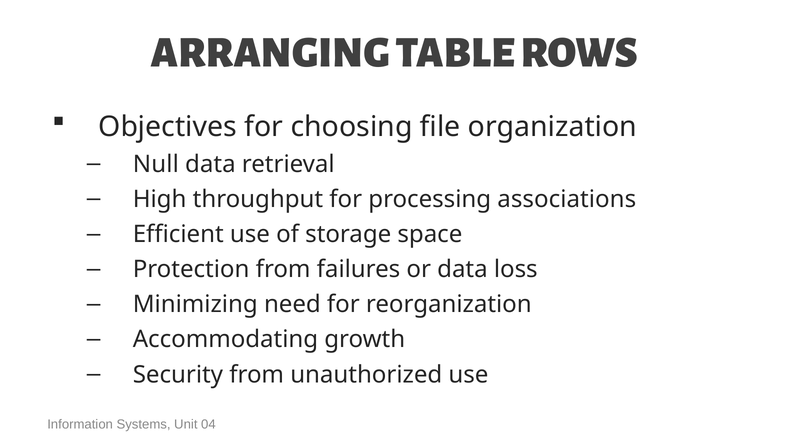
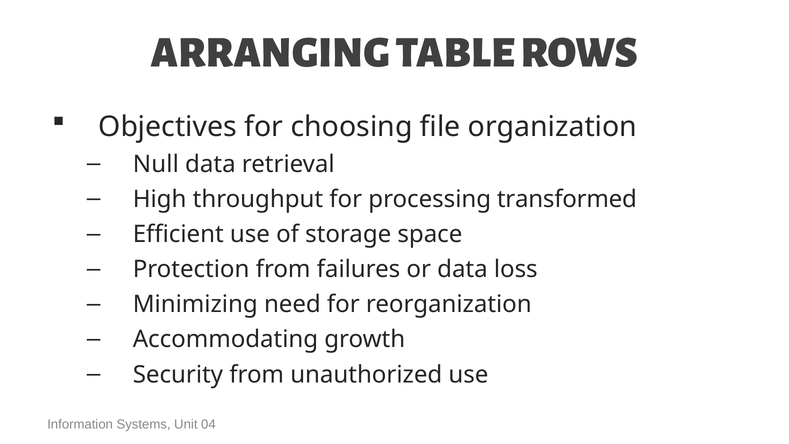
associations: associations -> transformed (567, 199)
